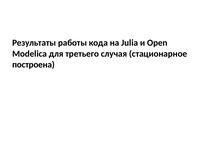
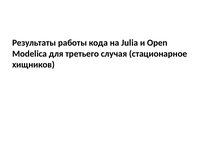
построена: построена -> хищников (33, 64)
